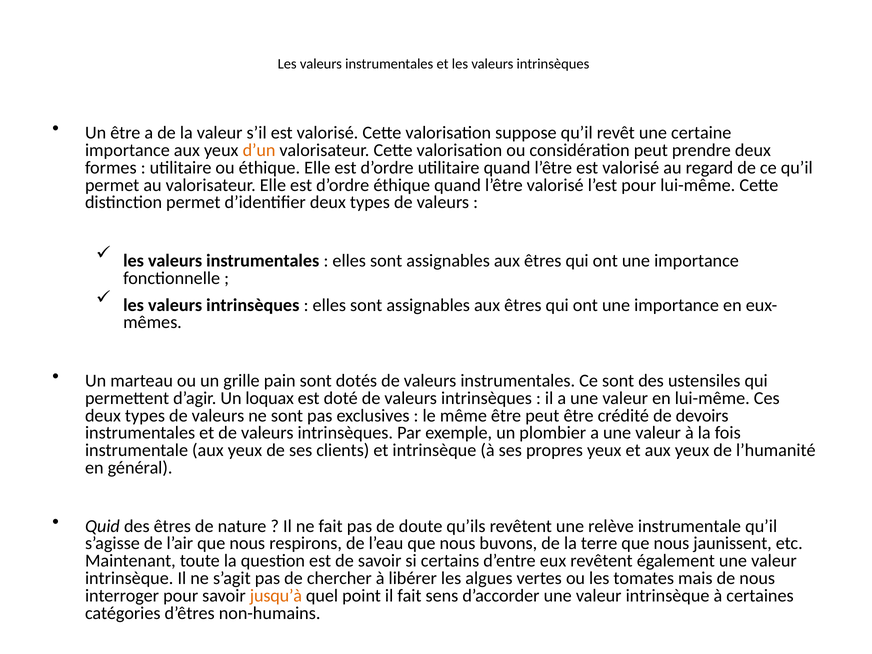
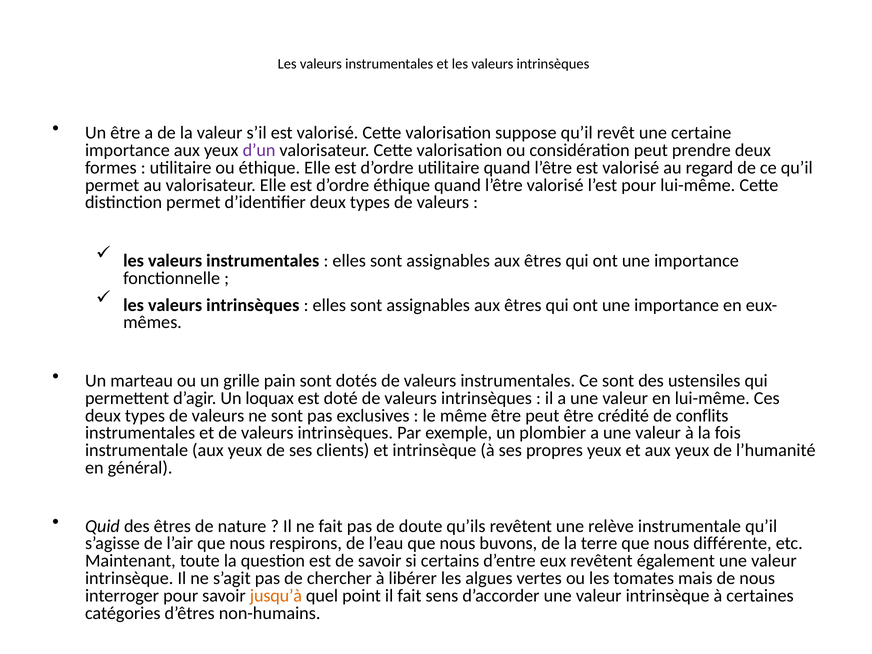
d’un colour: orange -> purple (259, 150)
devoirs: devoirs -> conflits (702, 416)
jaunissent: jaunissent -> différente (732, 543)
